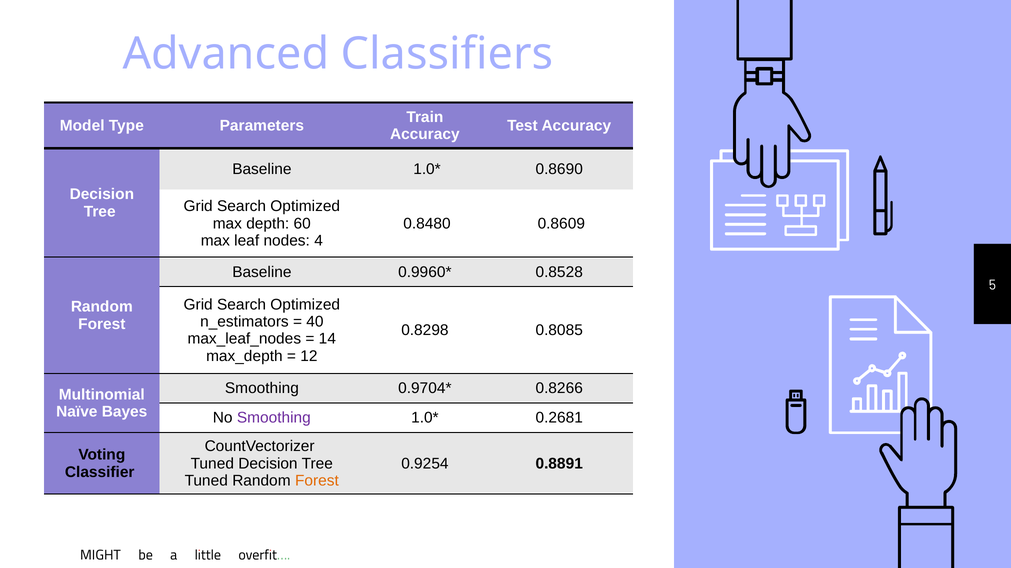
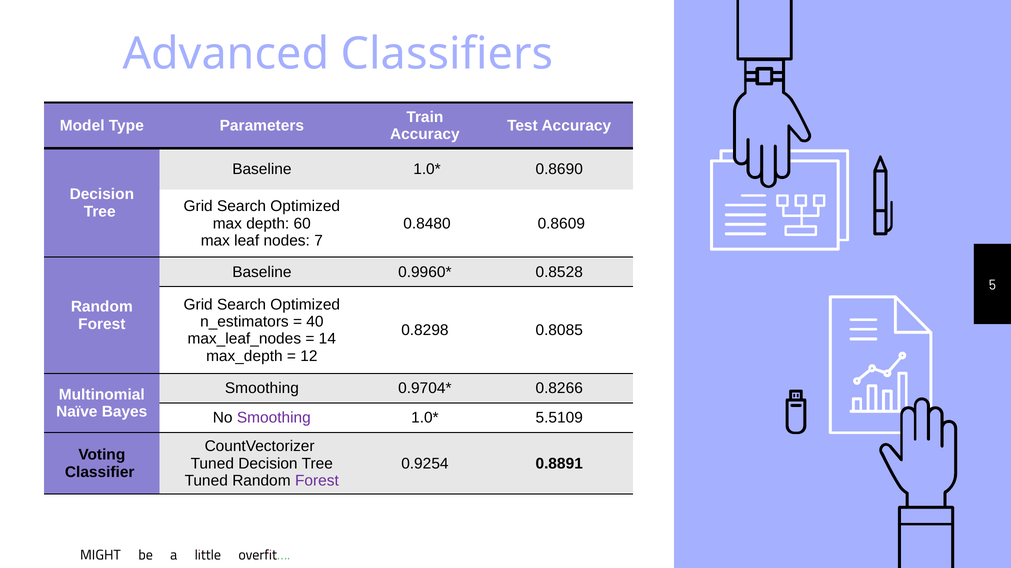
4: 4 -> 7 (319, 241)
0.2681: 0.2681 -> 5.5109 (559, 418)
Forest colour: orange -> purple (317, 481)
